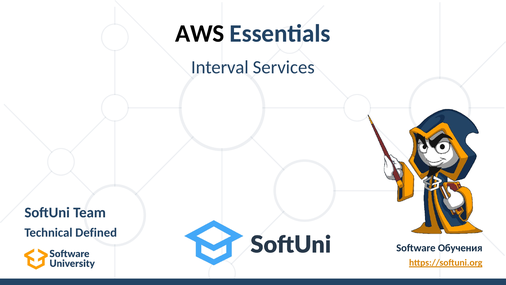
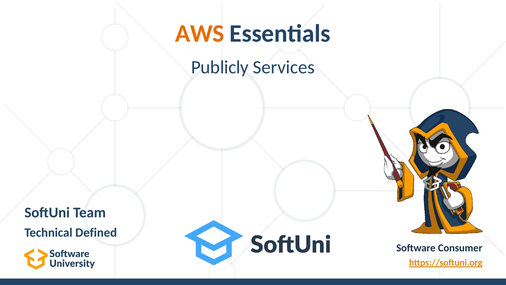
AWS colour: black -> orange (200, 33)
Interval: Interval -> Publicly (220, 67)
Обучения: Обучения -> Consumer (460, 248)
